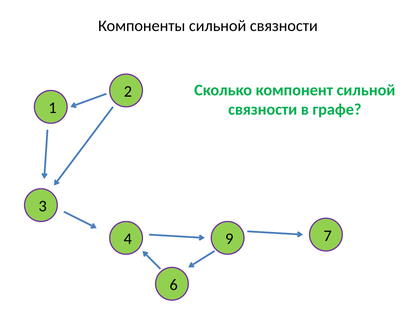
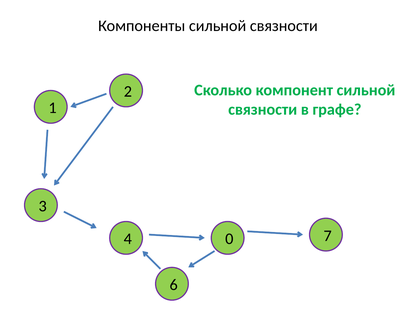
9: 9 -> 0 (229, 239)
